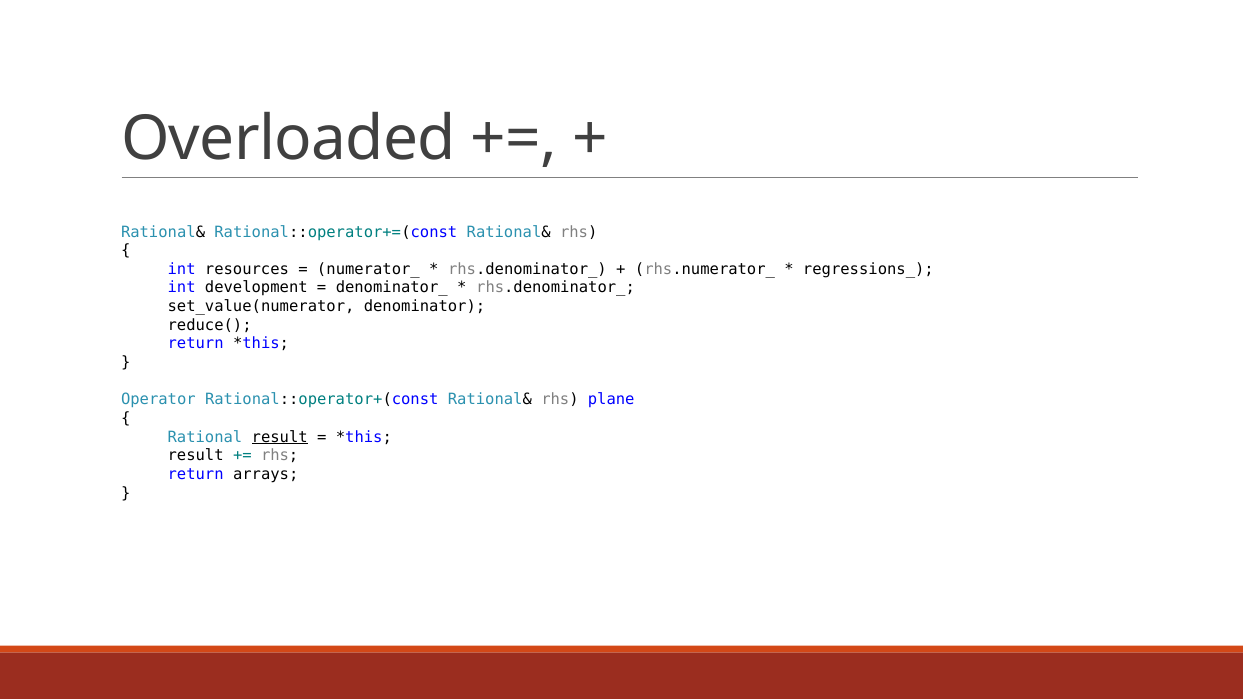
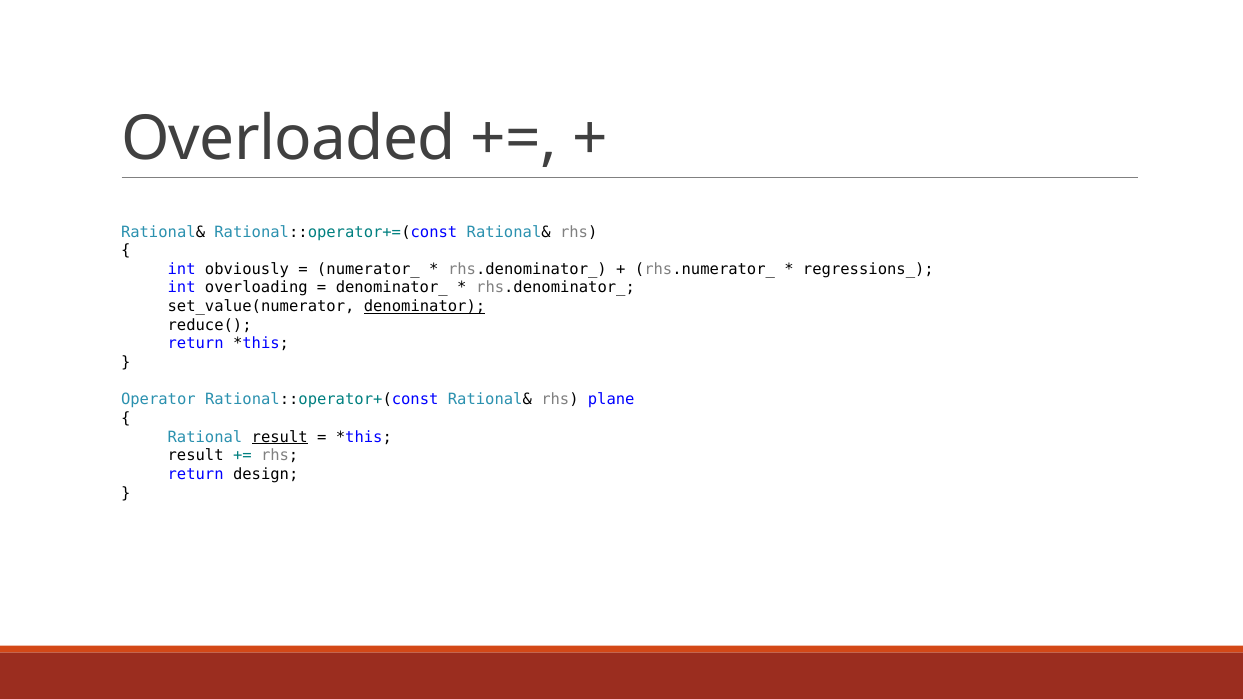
resources: resources -> obviously (247, 269)
development: development -> overloading (256, 288)
denominator underline: none -> present (425, 307)
arrays: arrays -> design (266, 474)
